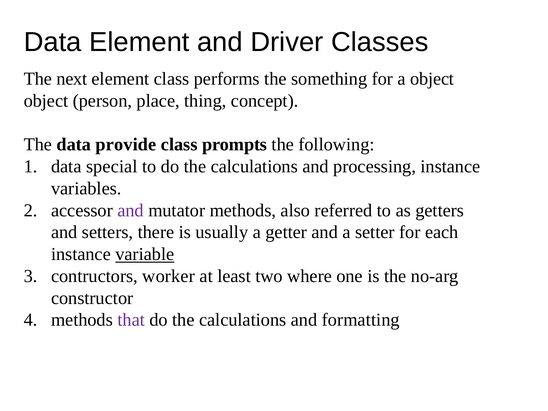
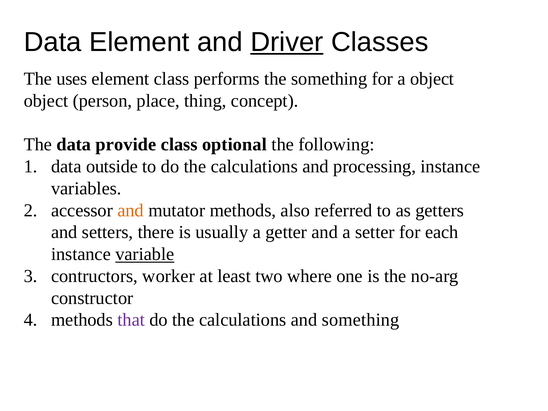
Driver underline: none -> present (287, 42)
next: next -> uses (72, 79)
prompts: prompts -> optional (234, 145)
special: special -> outside (112, 167)
and colour: purple -> orange (131, 210)
and formatting: formatting -> something (361, 320)
